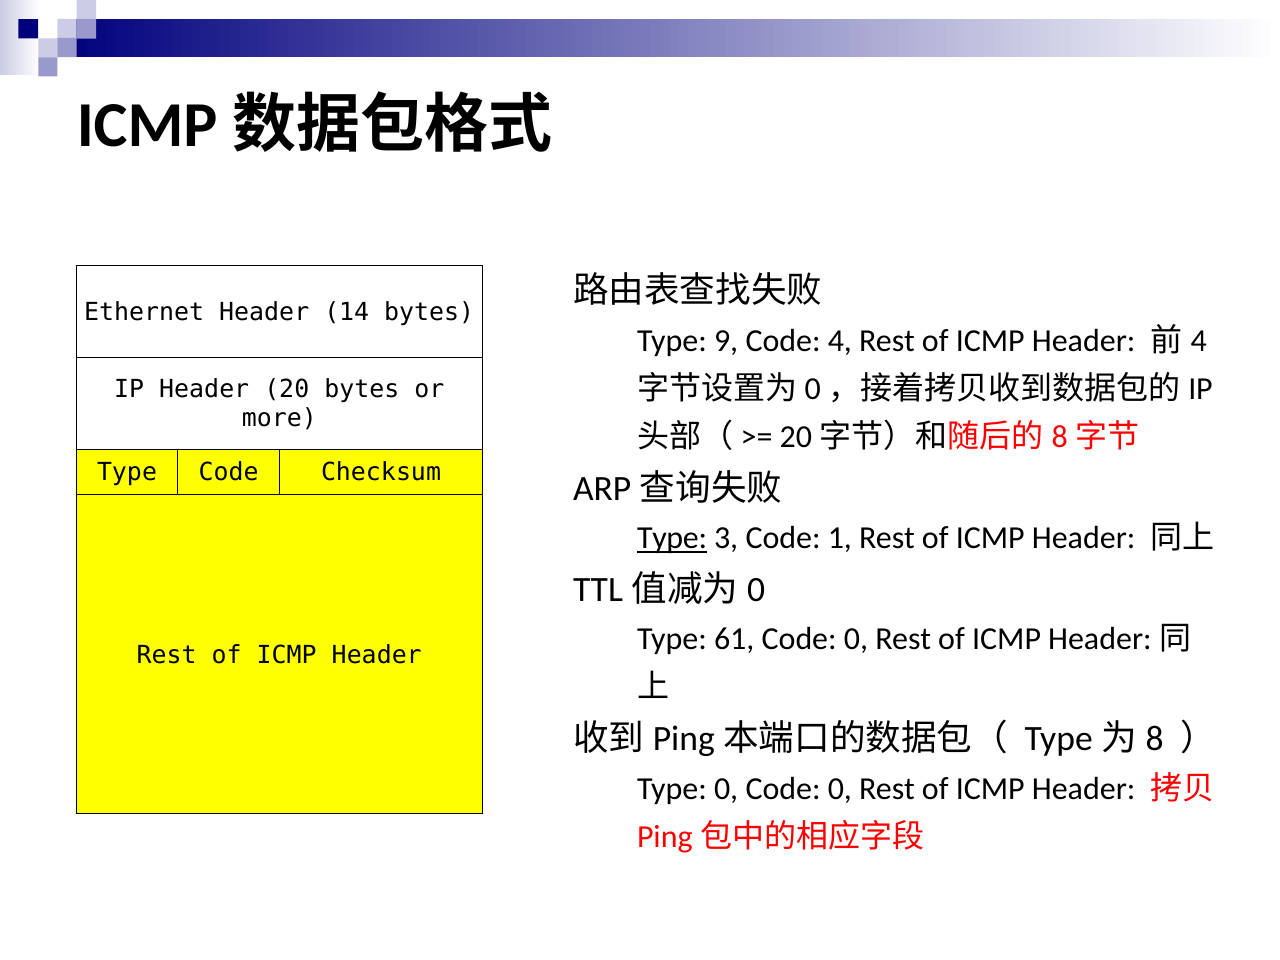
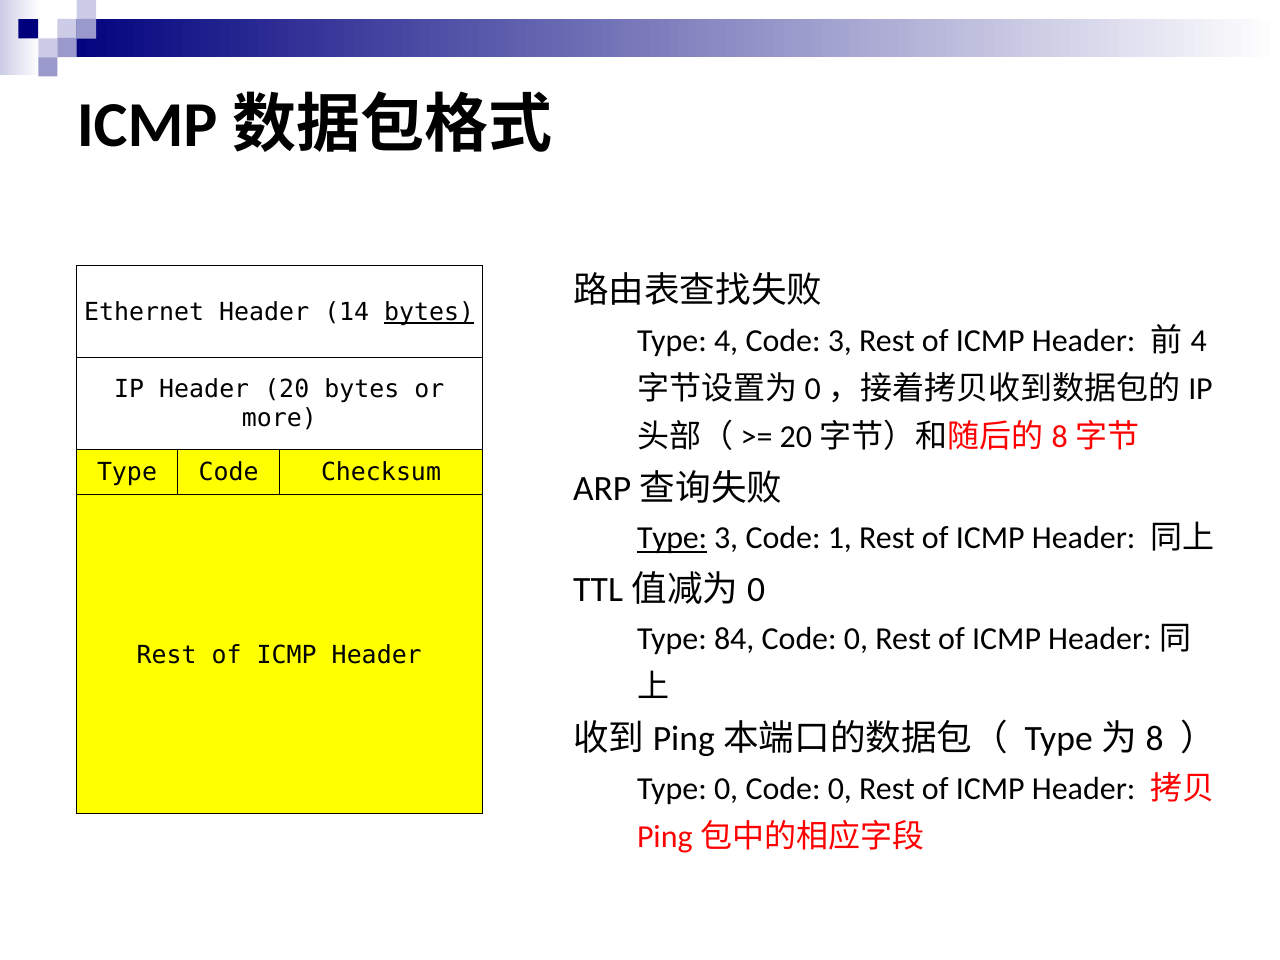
bytes underline: none -> present (429, 312)
9: 9 -> 4 (726, 341)
Code 4: 4 -> 3 (840, 341)
61: 61 -> 84 (734, 639)
